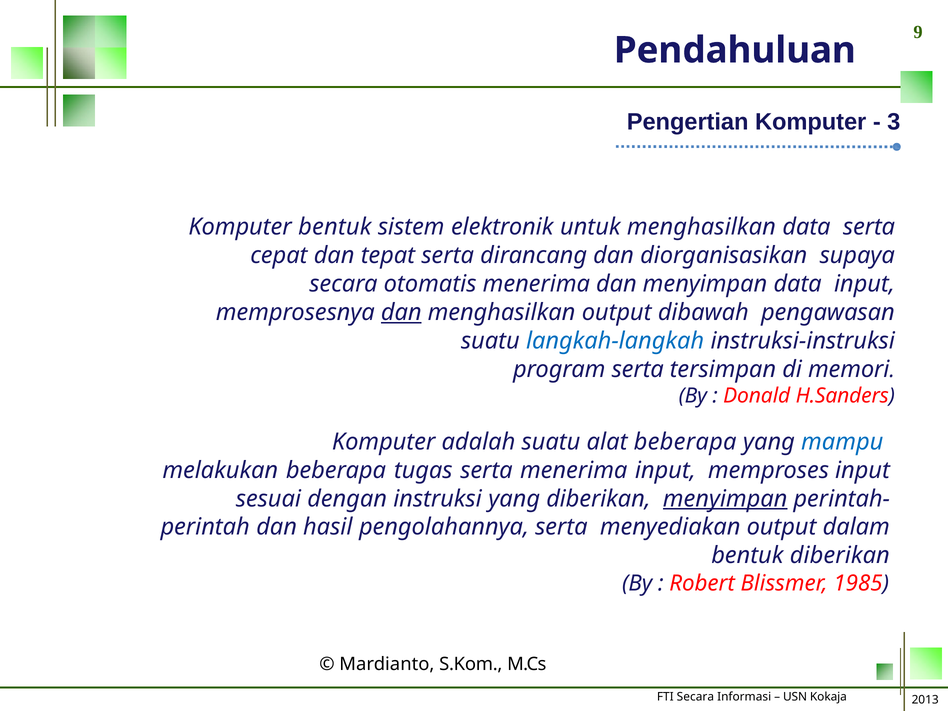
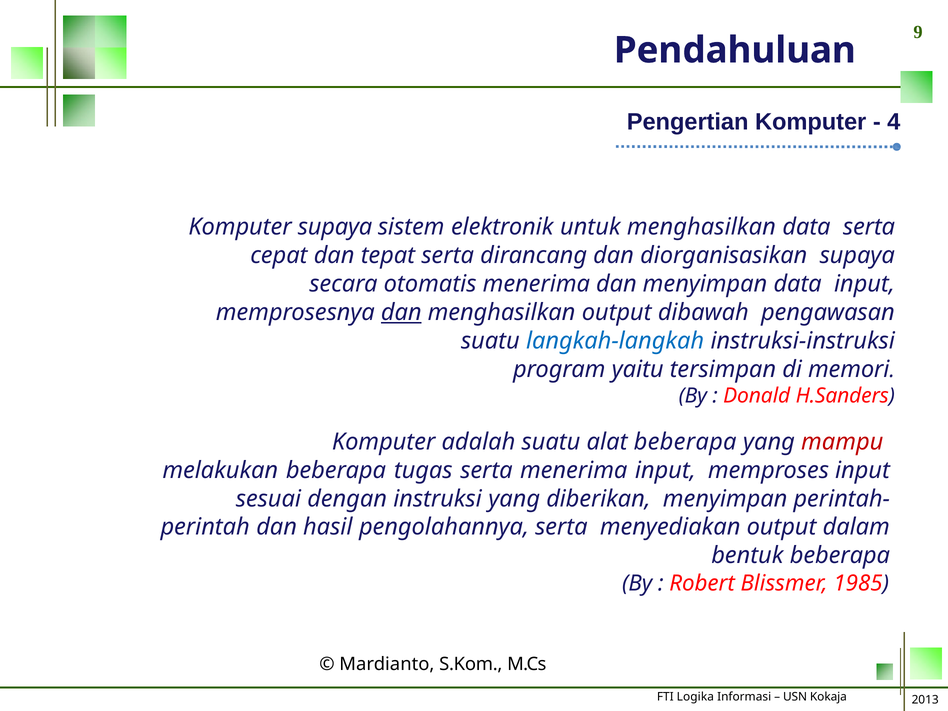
3: 3 -> 4 (894, 122)
Komputer bentuk: bentuk -> supaya (335, 227)
program serta: serta -> yaitu (638, 369)
mampu colour: blue -> red (842, 442)
menyimpan underline: present -> none (725, 499)
bentuk diberikan: diberikan -> beberapa (840, 556)
FTI Secara: Secara -> Logika (695, 697)
